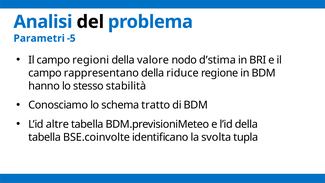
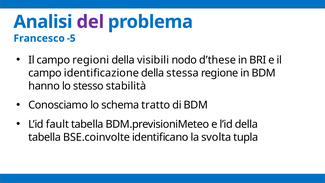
del colour: black -> purple (90, 22)
Parametri: Parametri -> Francesco (39, 38)
valore: valore -> visibili (153, 60)
d’stima: d’stima -> d’these (218, 60)
rappresentano: rappresentano -> identificazione (101, 73)
riduce: riduce -> stessa (183, 73)
altre: altre -> fault (57, 124)
